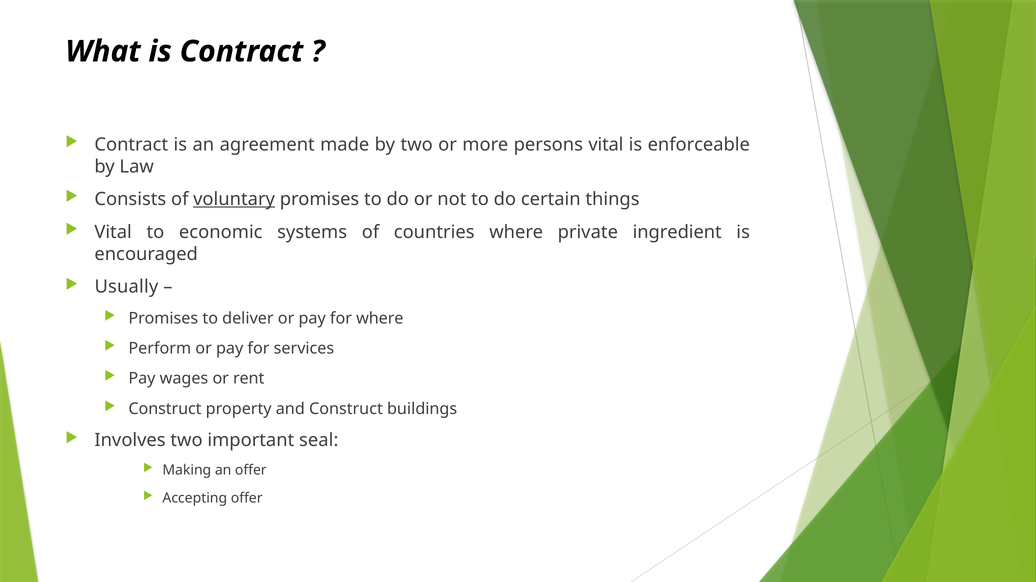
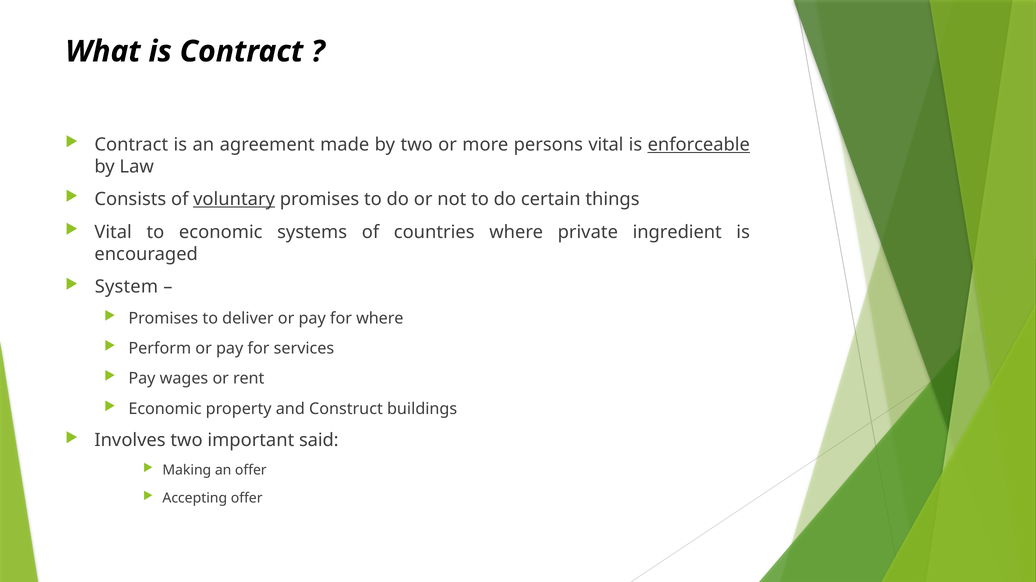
enforceable underline: none -> present (699, 145)
Usually: Usually -> System (126, 287)
Construct: Construct -> Economic (165, 409)
seal: seal -> said (319, 441)
